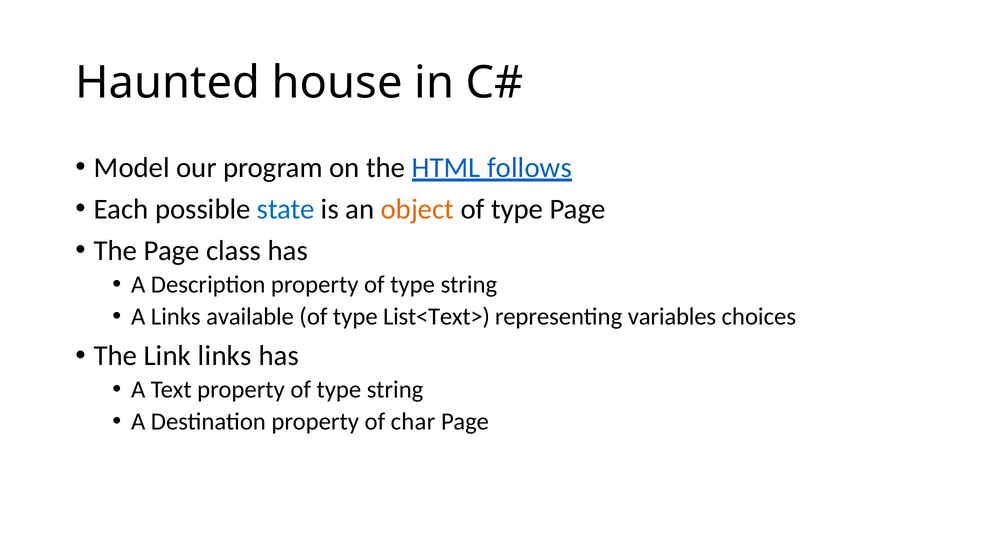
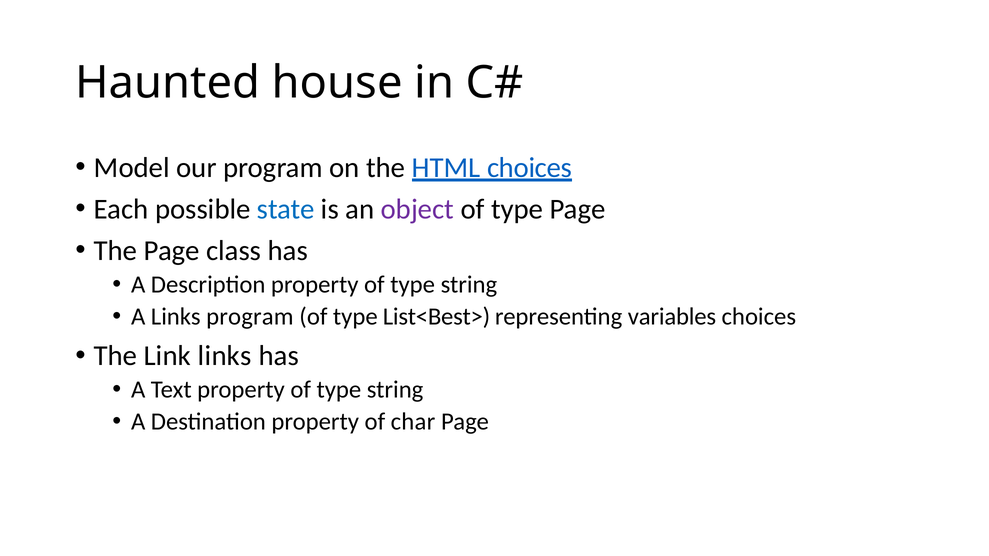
HTML follows: follows -> choices (530, 168)
object colour: orange -> purple (417, 209)
Links available: available -> program (250, 317)
List<Text>: List<Text> -> List<Best> (436, 317)
